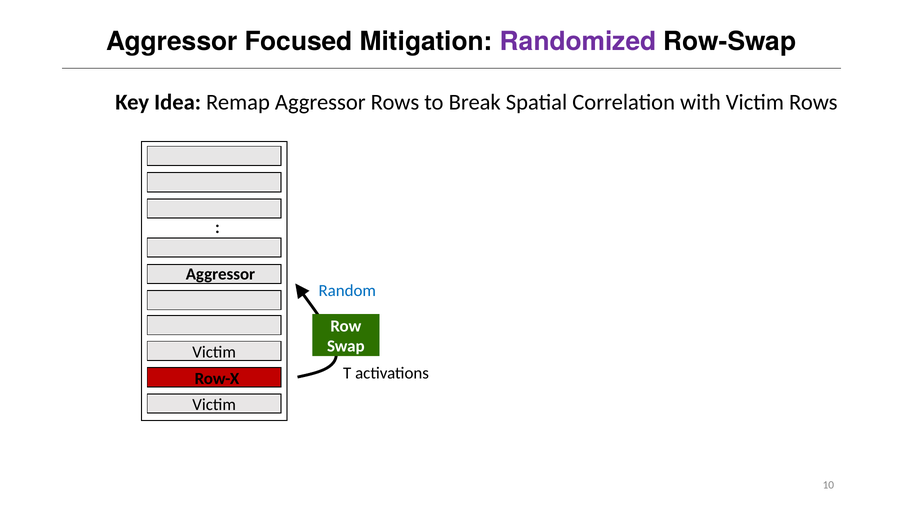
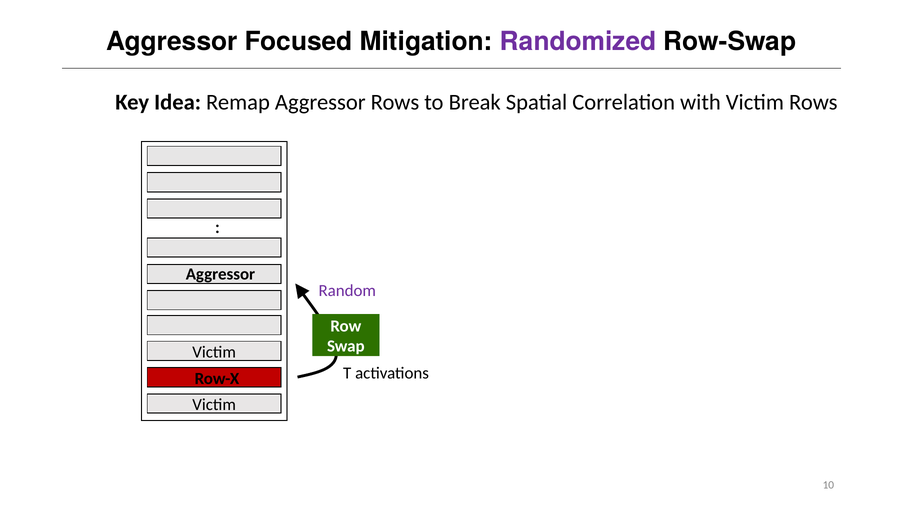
Random colour: blue -> purple (347, 291)
